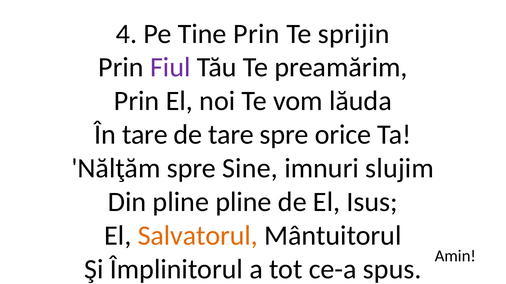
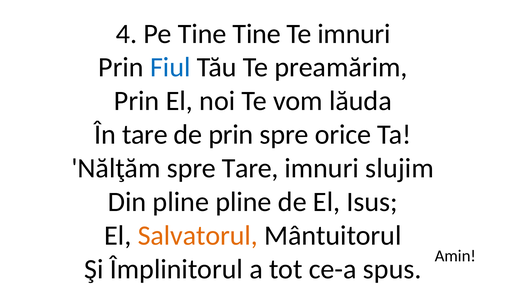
Tine Prin: Prin -> Tine (257, 34)
Te sprijin: sprijin -> imnuri (354, 34)
Fiul colour: purple -> blue (170, 68)
de tare: tare -> prin (231, 135)
spre Sine: Sine -> Tare (250, 169)
